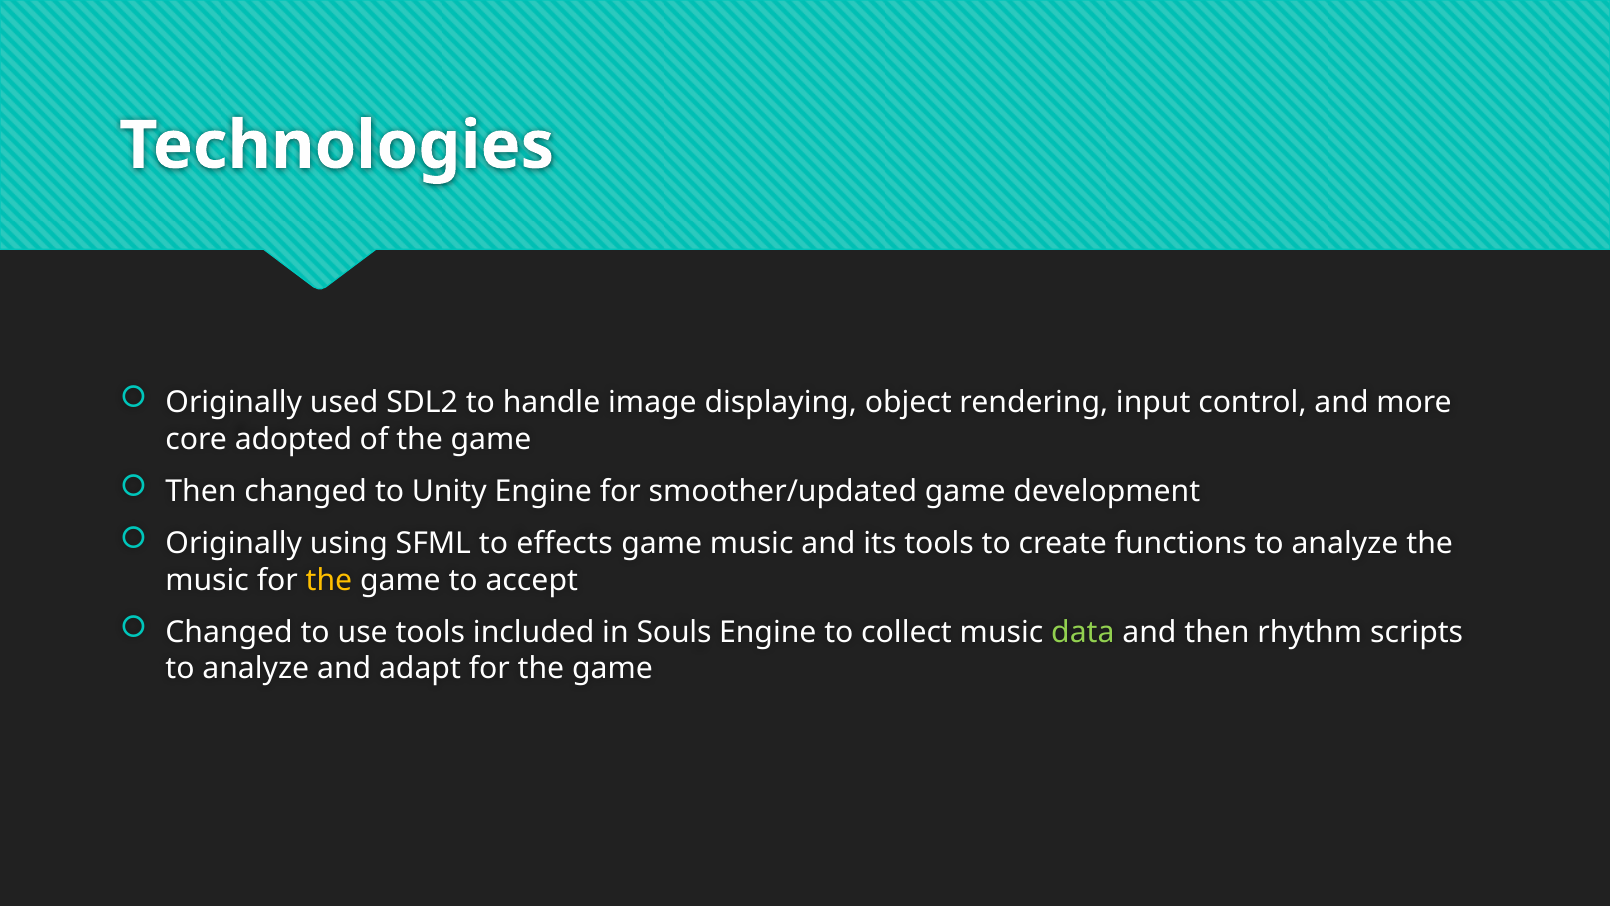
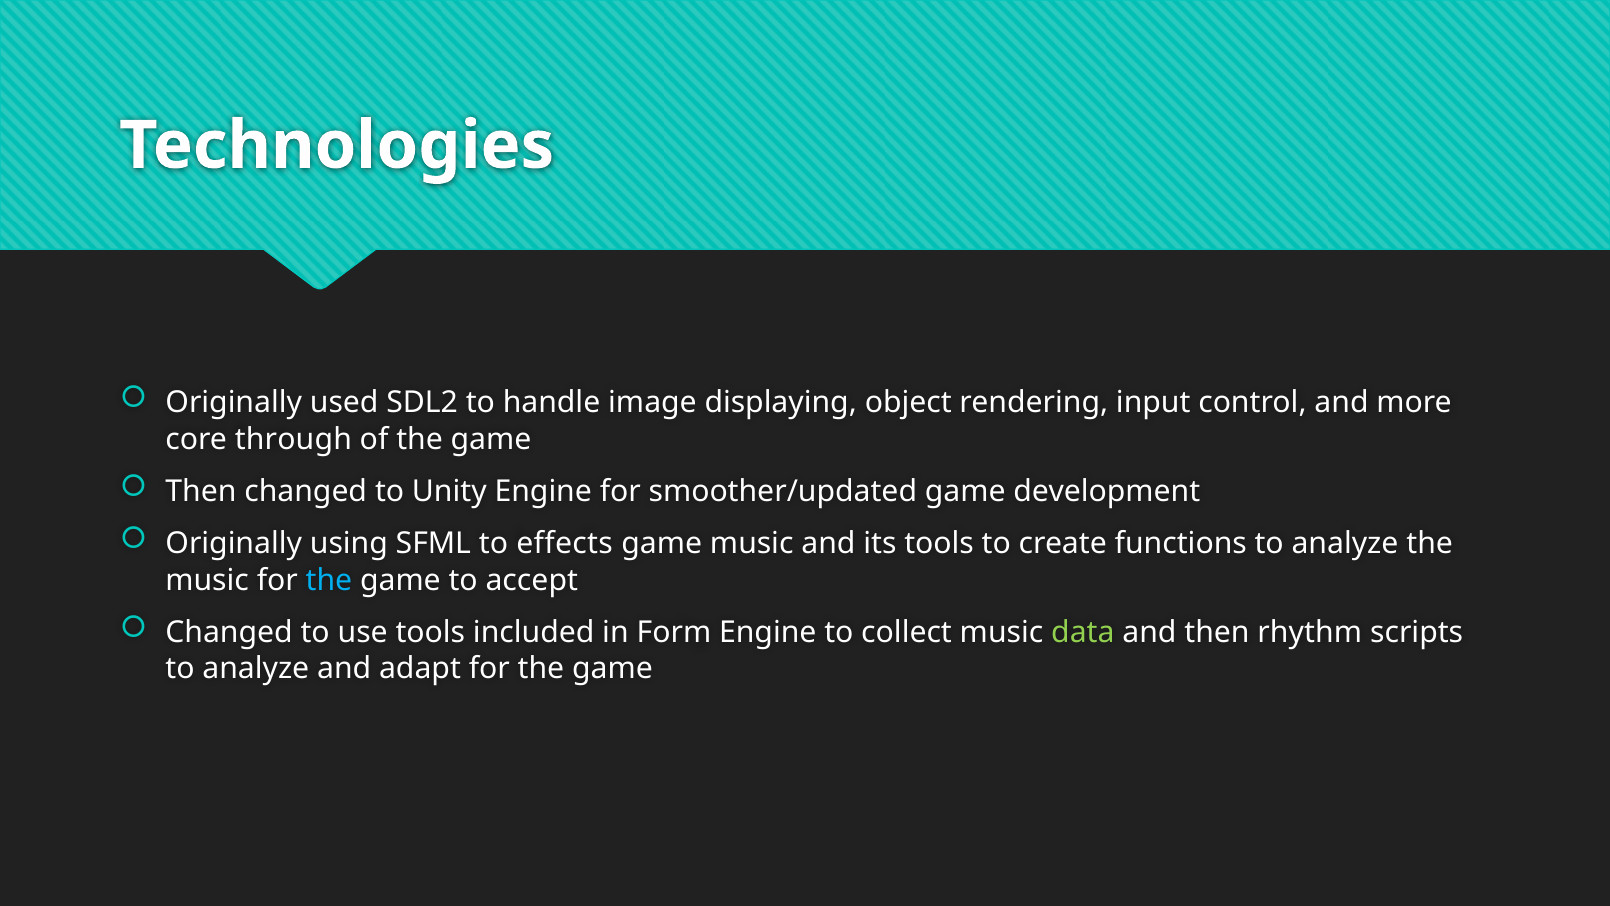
adopted: adopted -> through (293, 439)
the colour: yellow -> light blue (329, 580)
Souls: Souls -> Form (674, 632)
